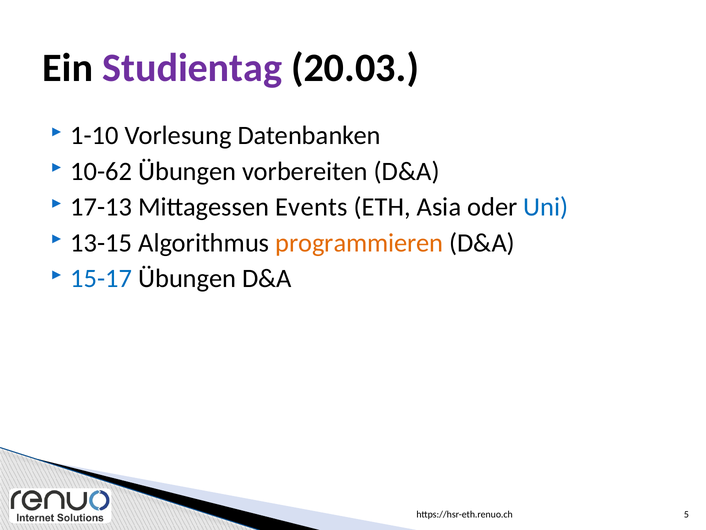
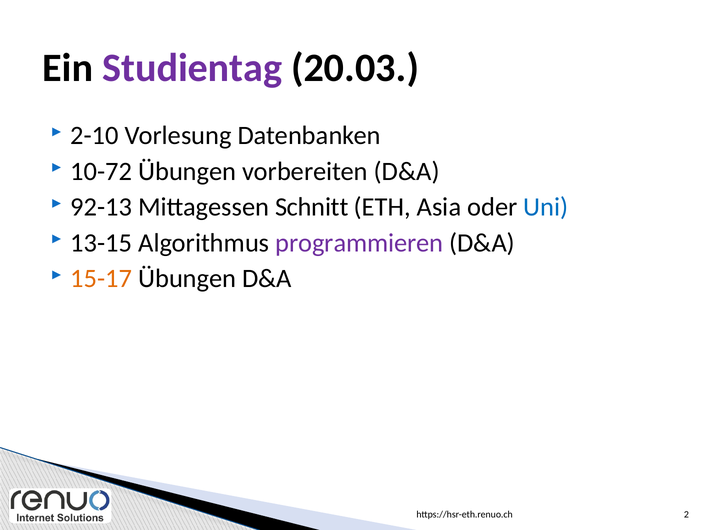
1-10: 1-10 -> 2-10 (95, 136)
10-62: 10-62 -> 10-72 (101, 171)
17-13: 17-13 -> 92-13 (101, 207)
Events: Events -> Schnitt (312, 207)
programmieren colour: orange -> purple (359, 243)
15-17 colour: blue -> orange (101, 278)
5: 5 -> 2 (686, 514)
